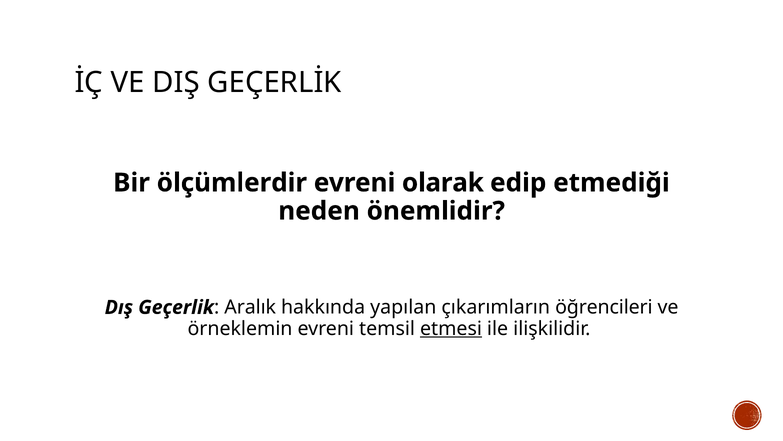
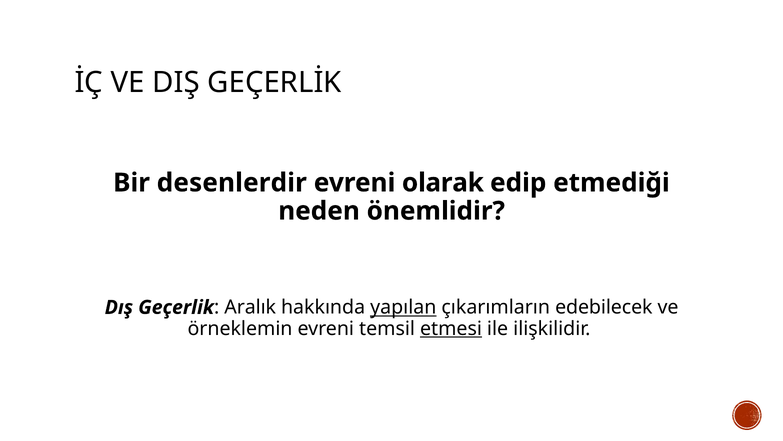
ölçümlerdir: ölçümlerdir -> desenlerdir (232, 183)
yapılan underline: none -> present (403, 307)
öğrencileri: öğrencileri -> edebilecek (604, 307)
